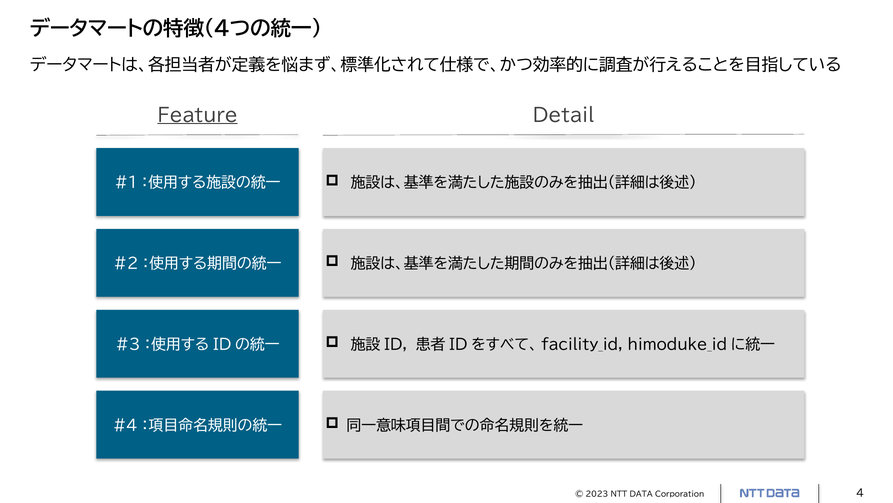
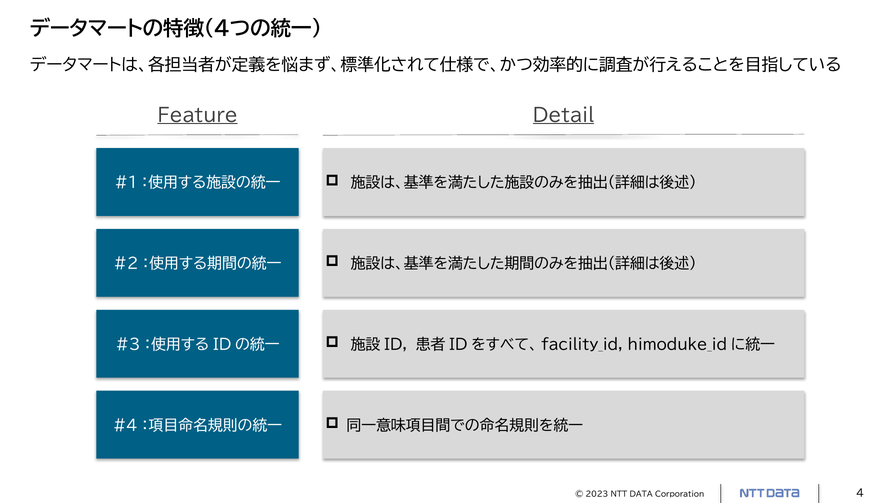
Detail underline: none -> present (564, 115)
